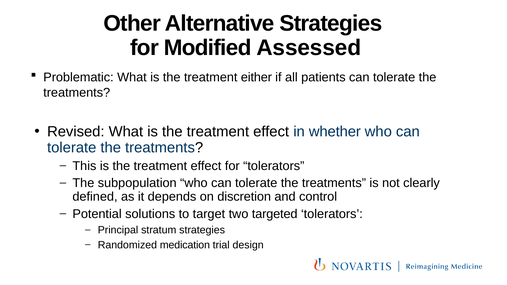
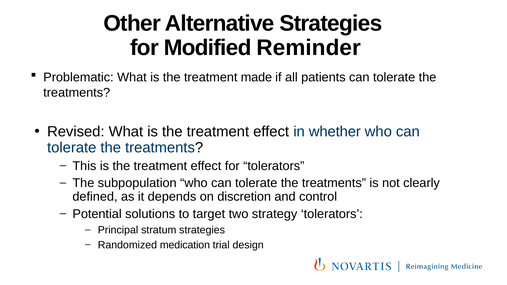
Assessed: Assessed -> Reminder (309, 48)
either: either -> made (256, 77)
targeted: targeted -> strategy (275, 214)
